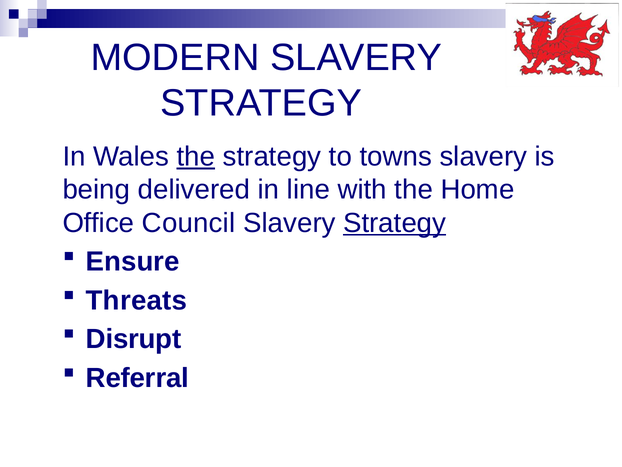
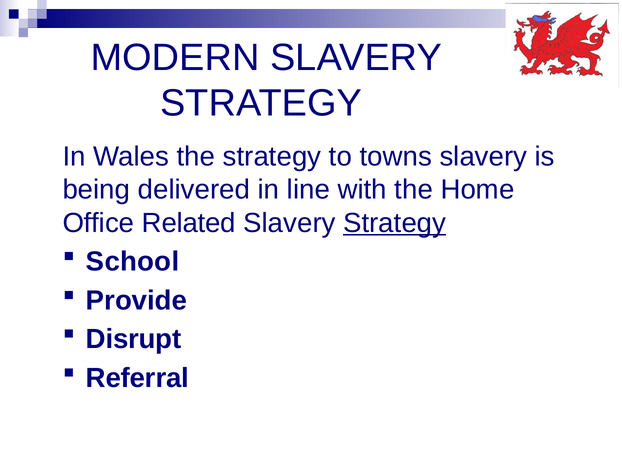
the underline: present -> none (196, 156)
Council: Council -> Related (189, 223)
Ensure: Ensure -> School (133, 261)
Threats: Threats -> Provide (137, 300)
